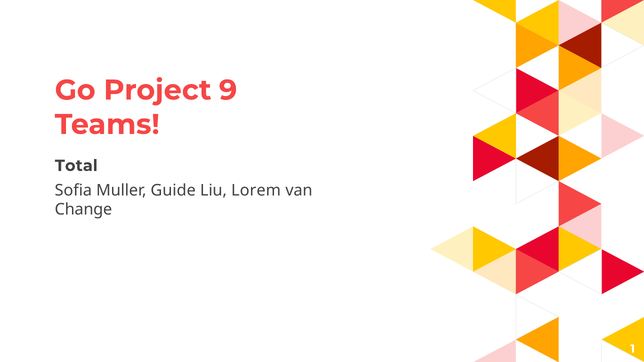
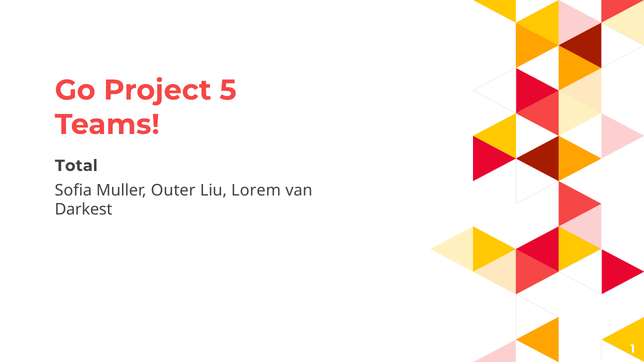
9: 9 -> 5 (228, 90)
Guide: Guide -> Outer (173, 190)
Change: Change -> Darkest (83, 210)
